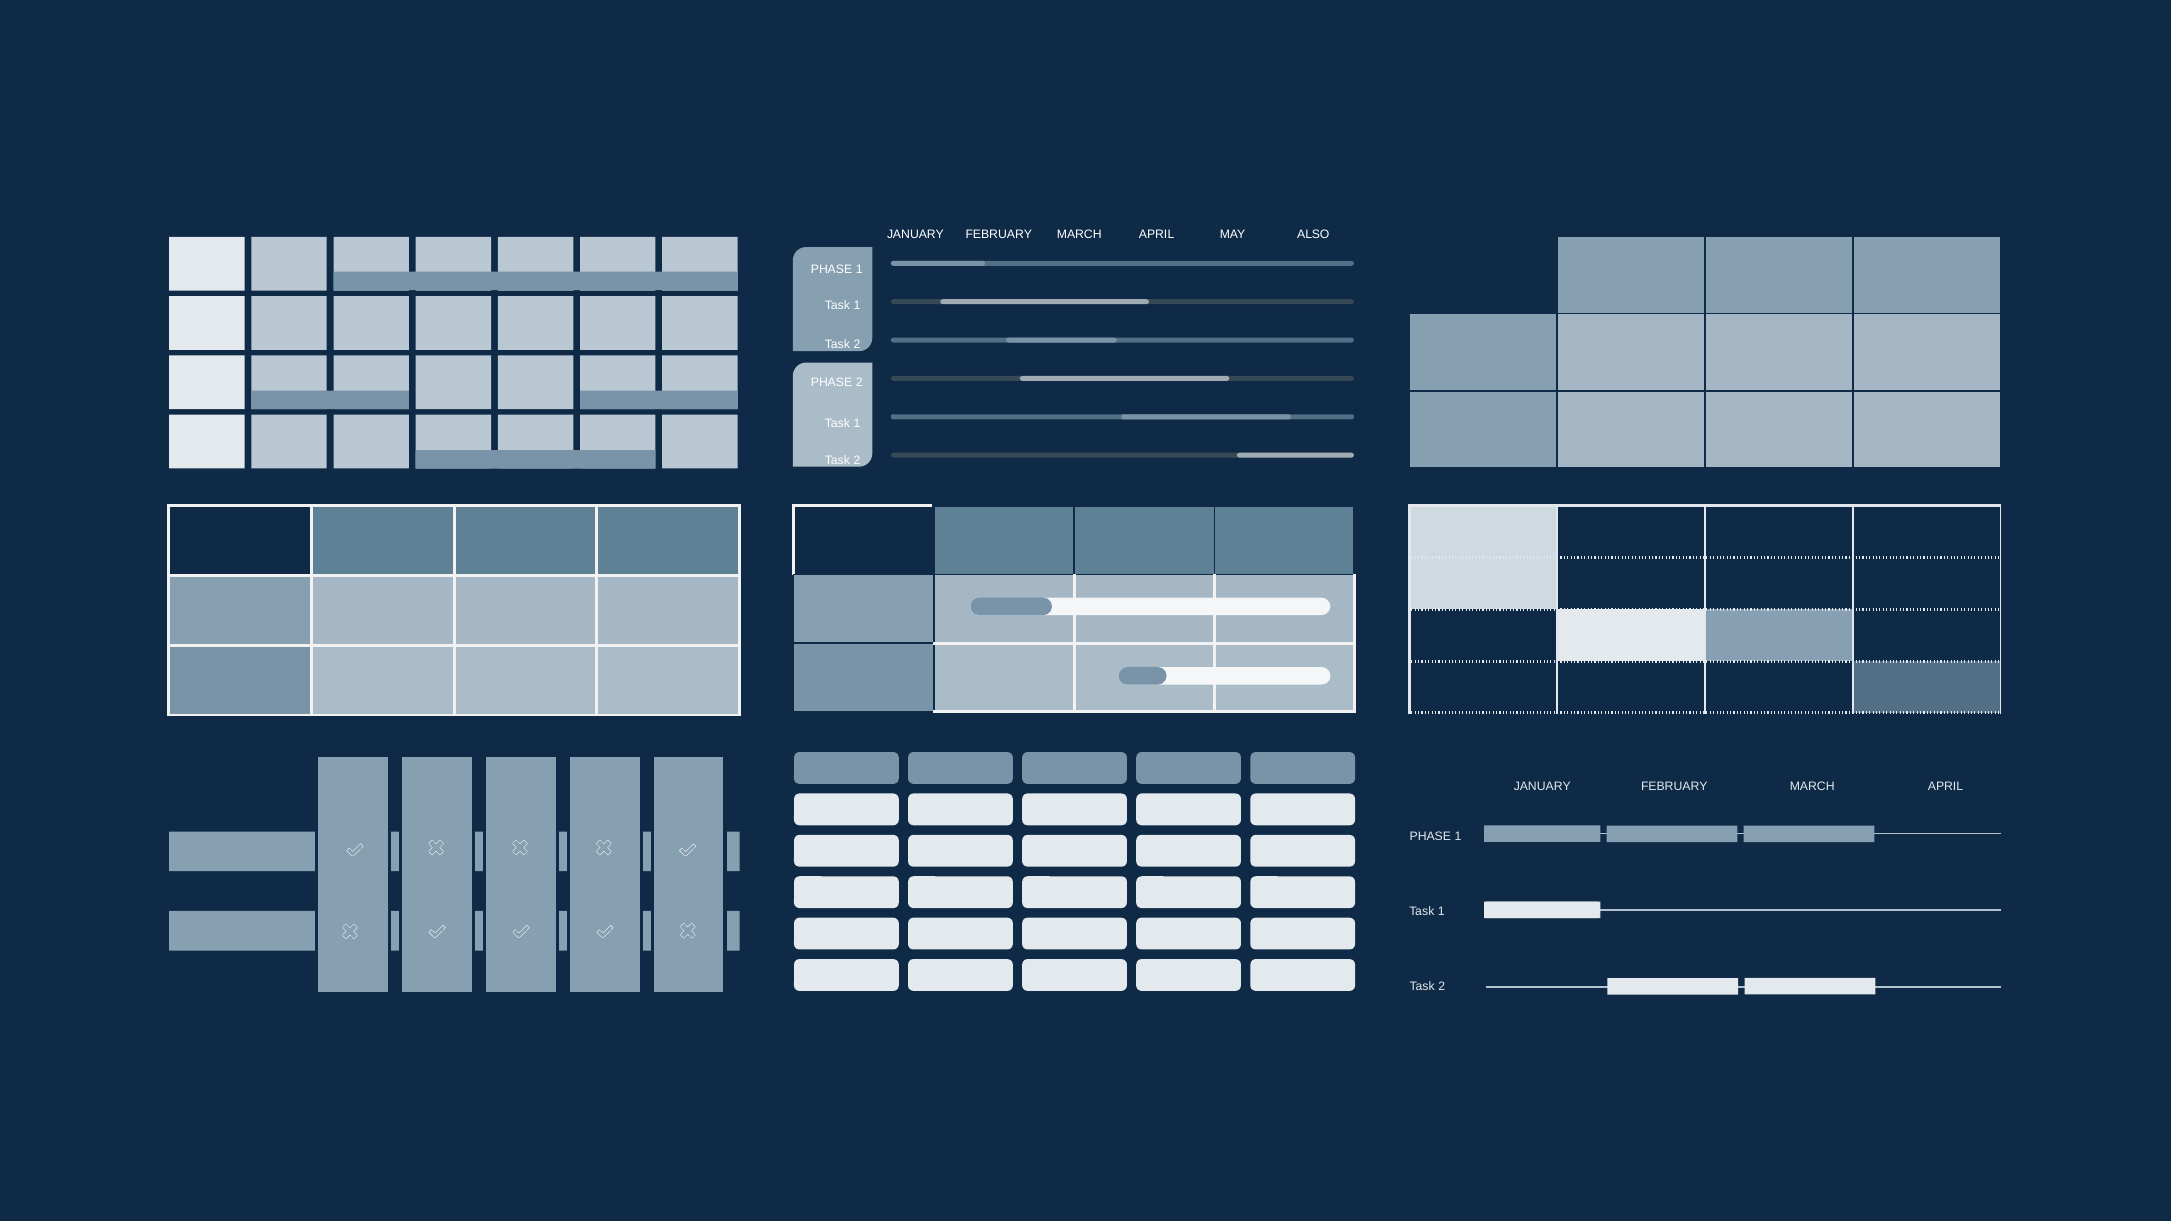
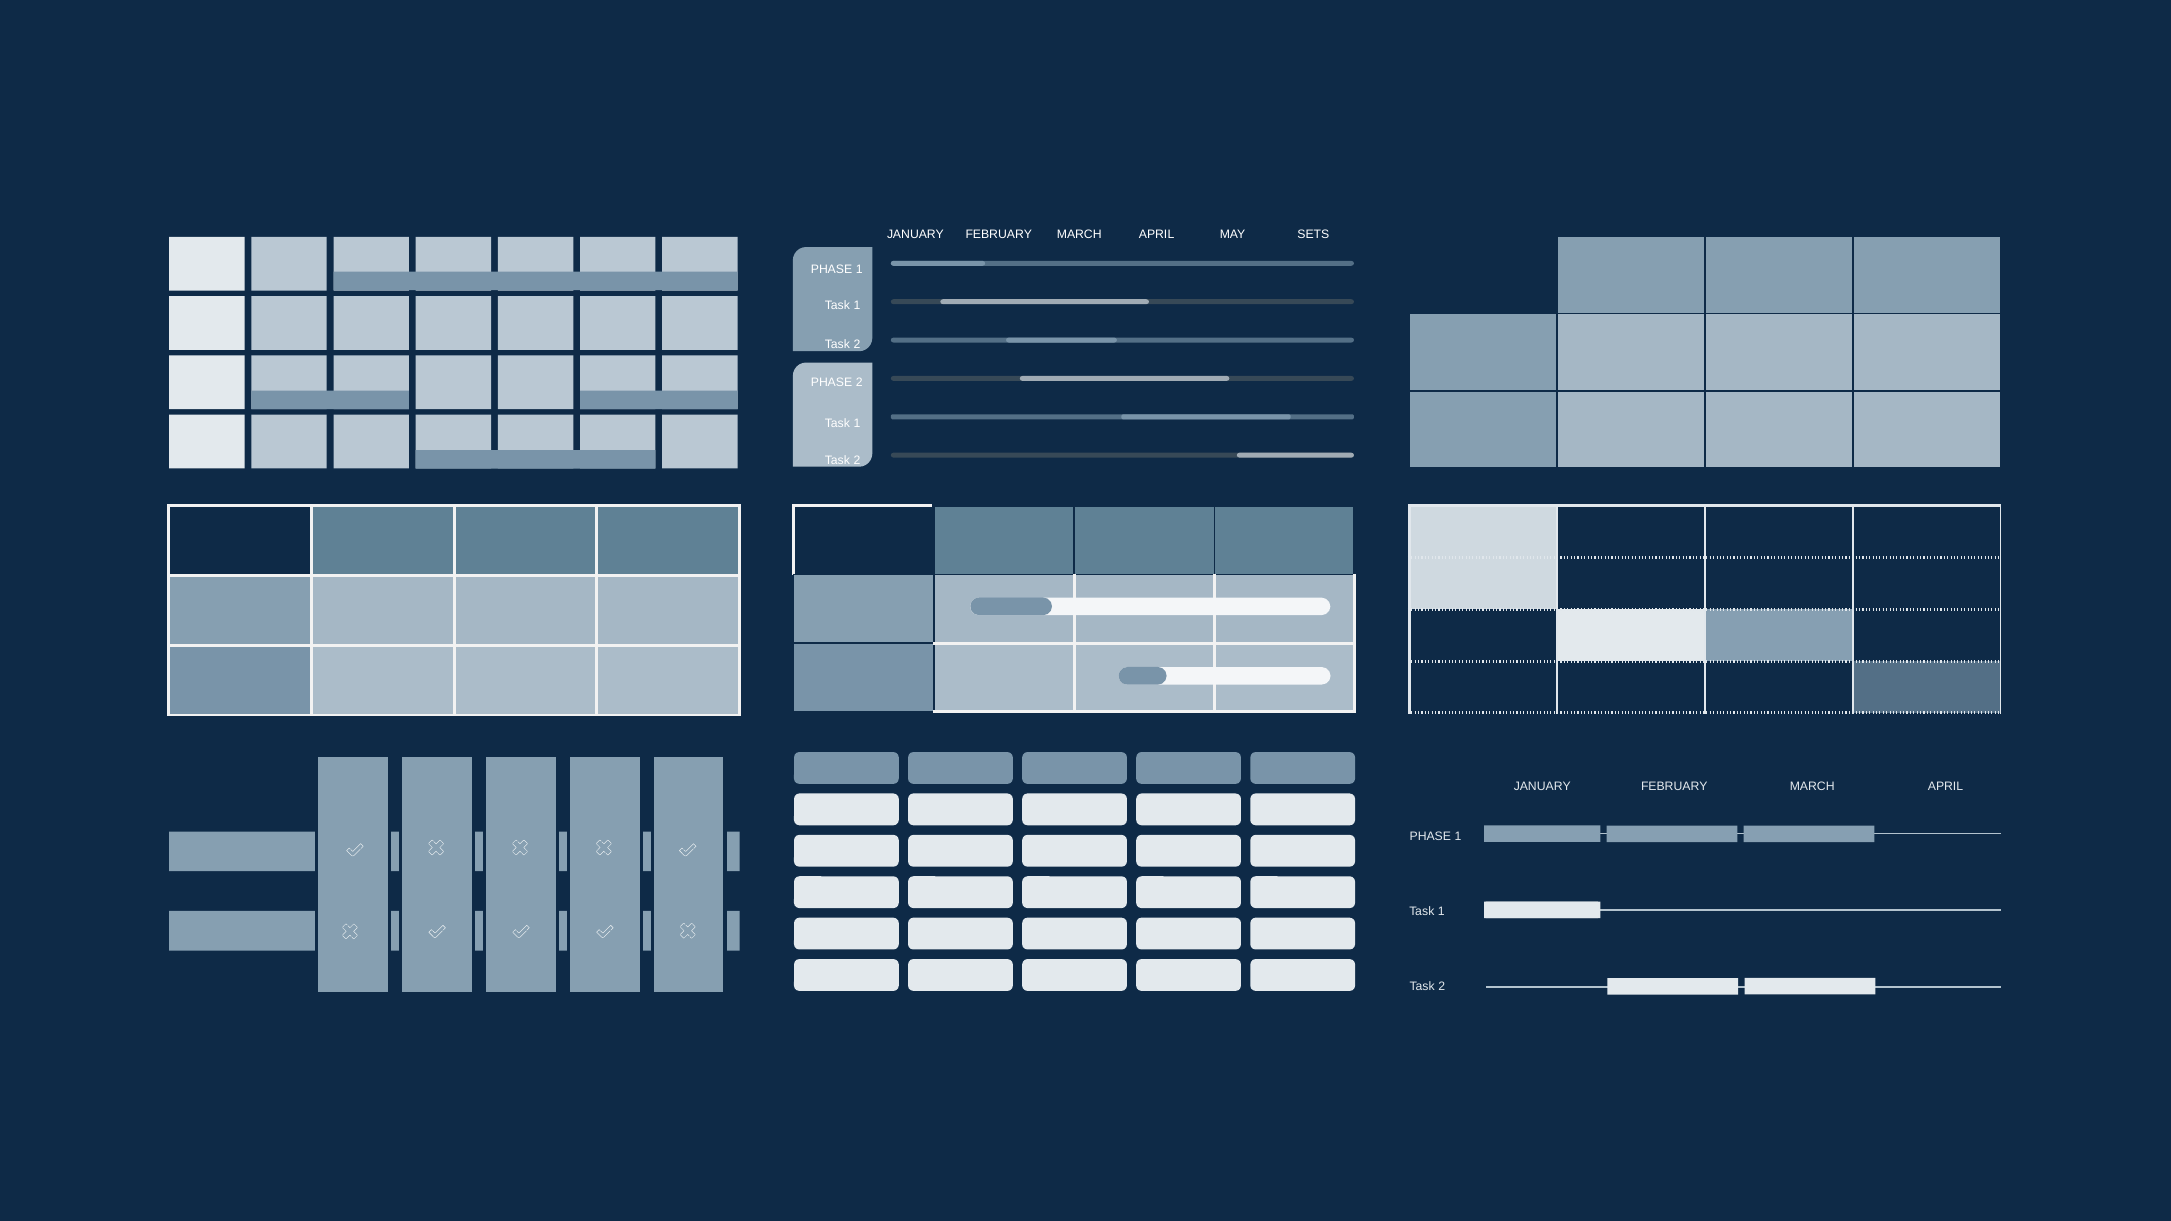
ALSO: ALSO -> SETS (1313, 234)
